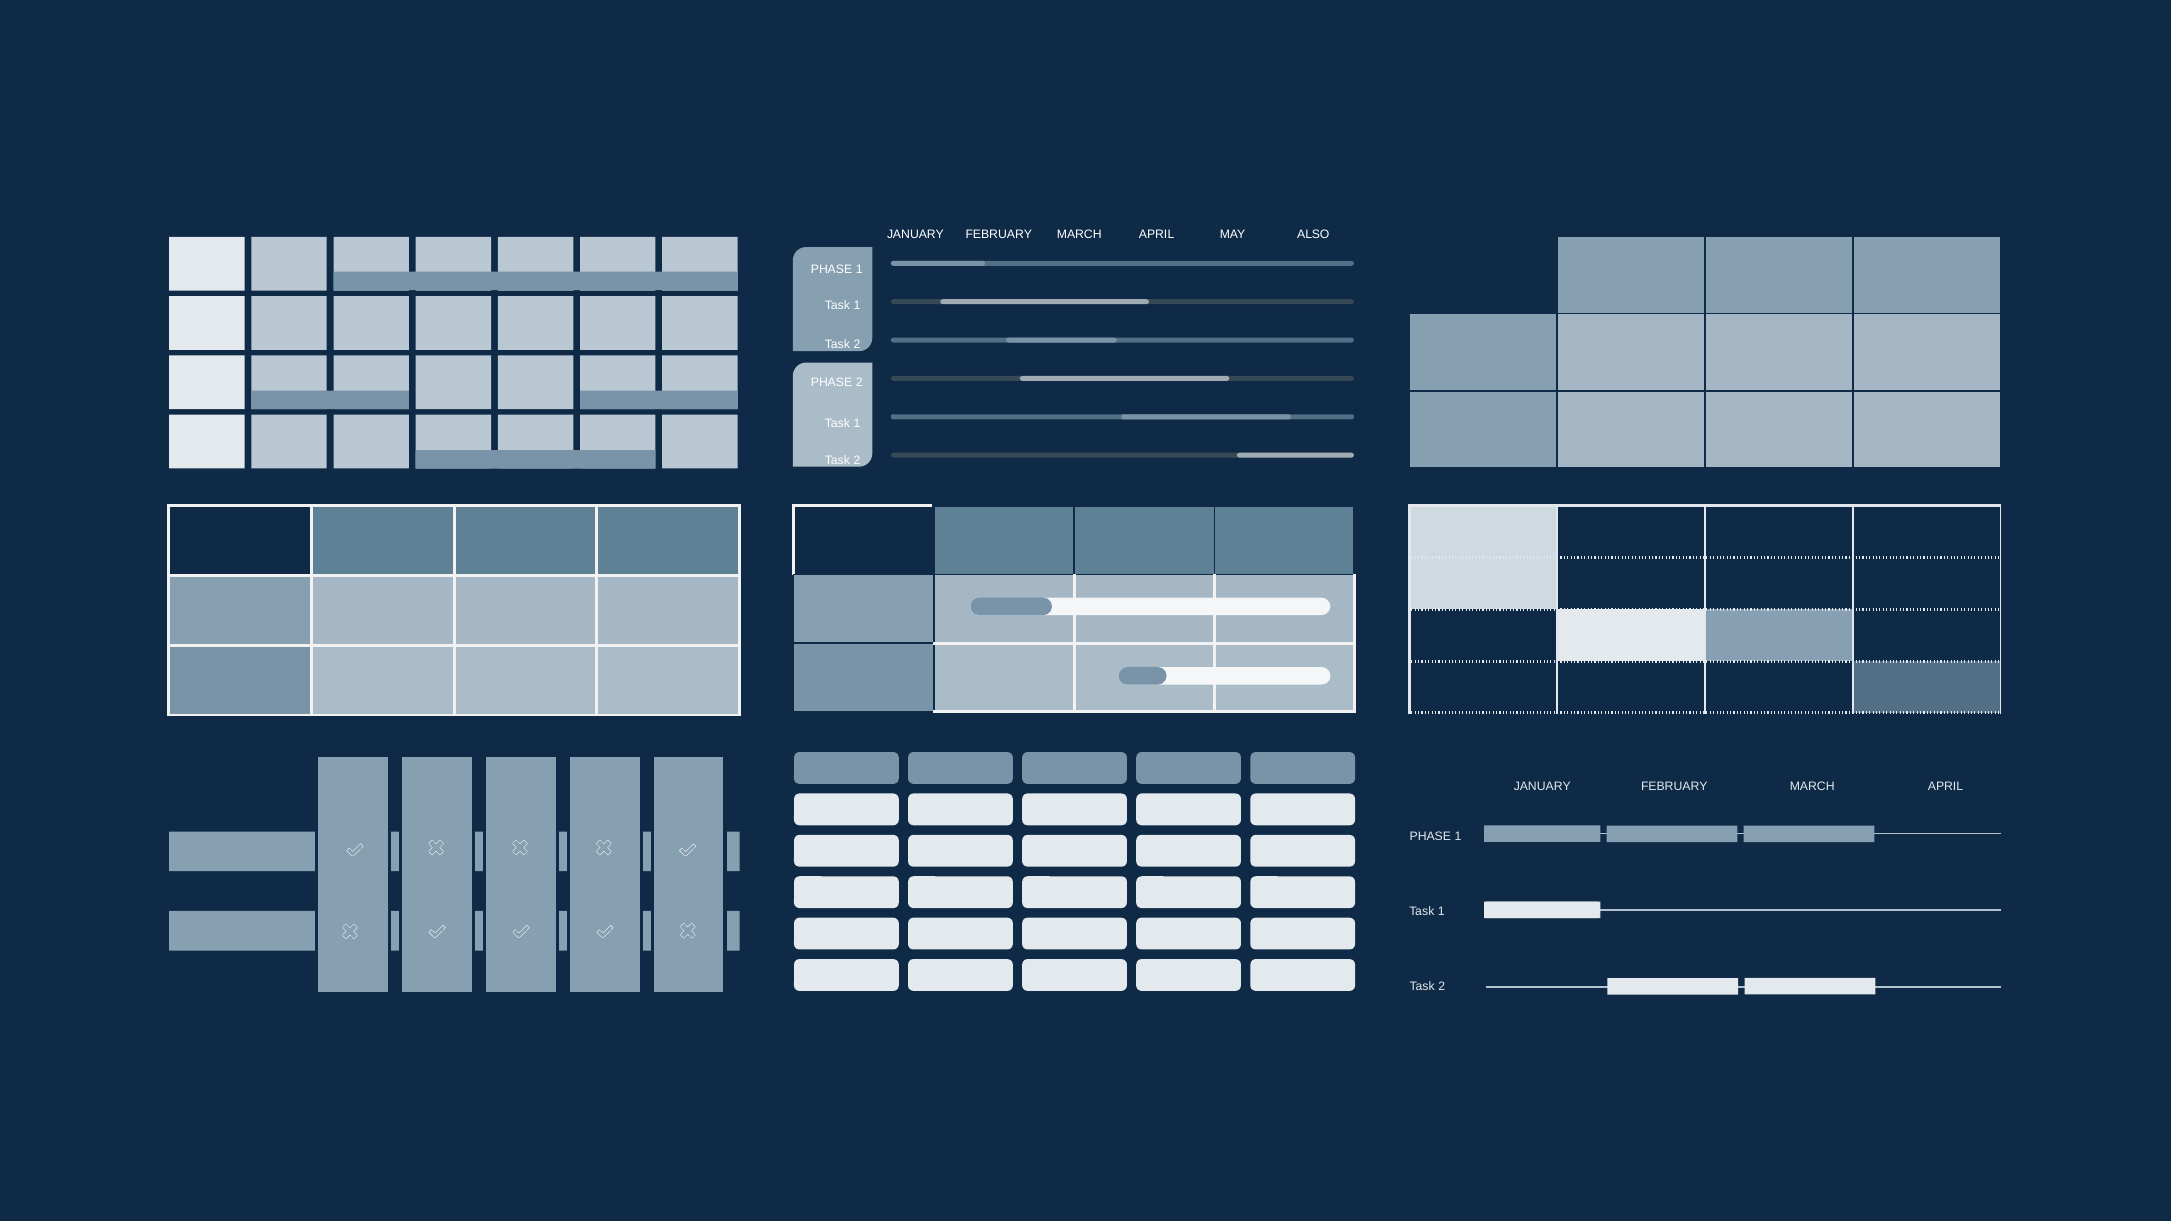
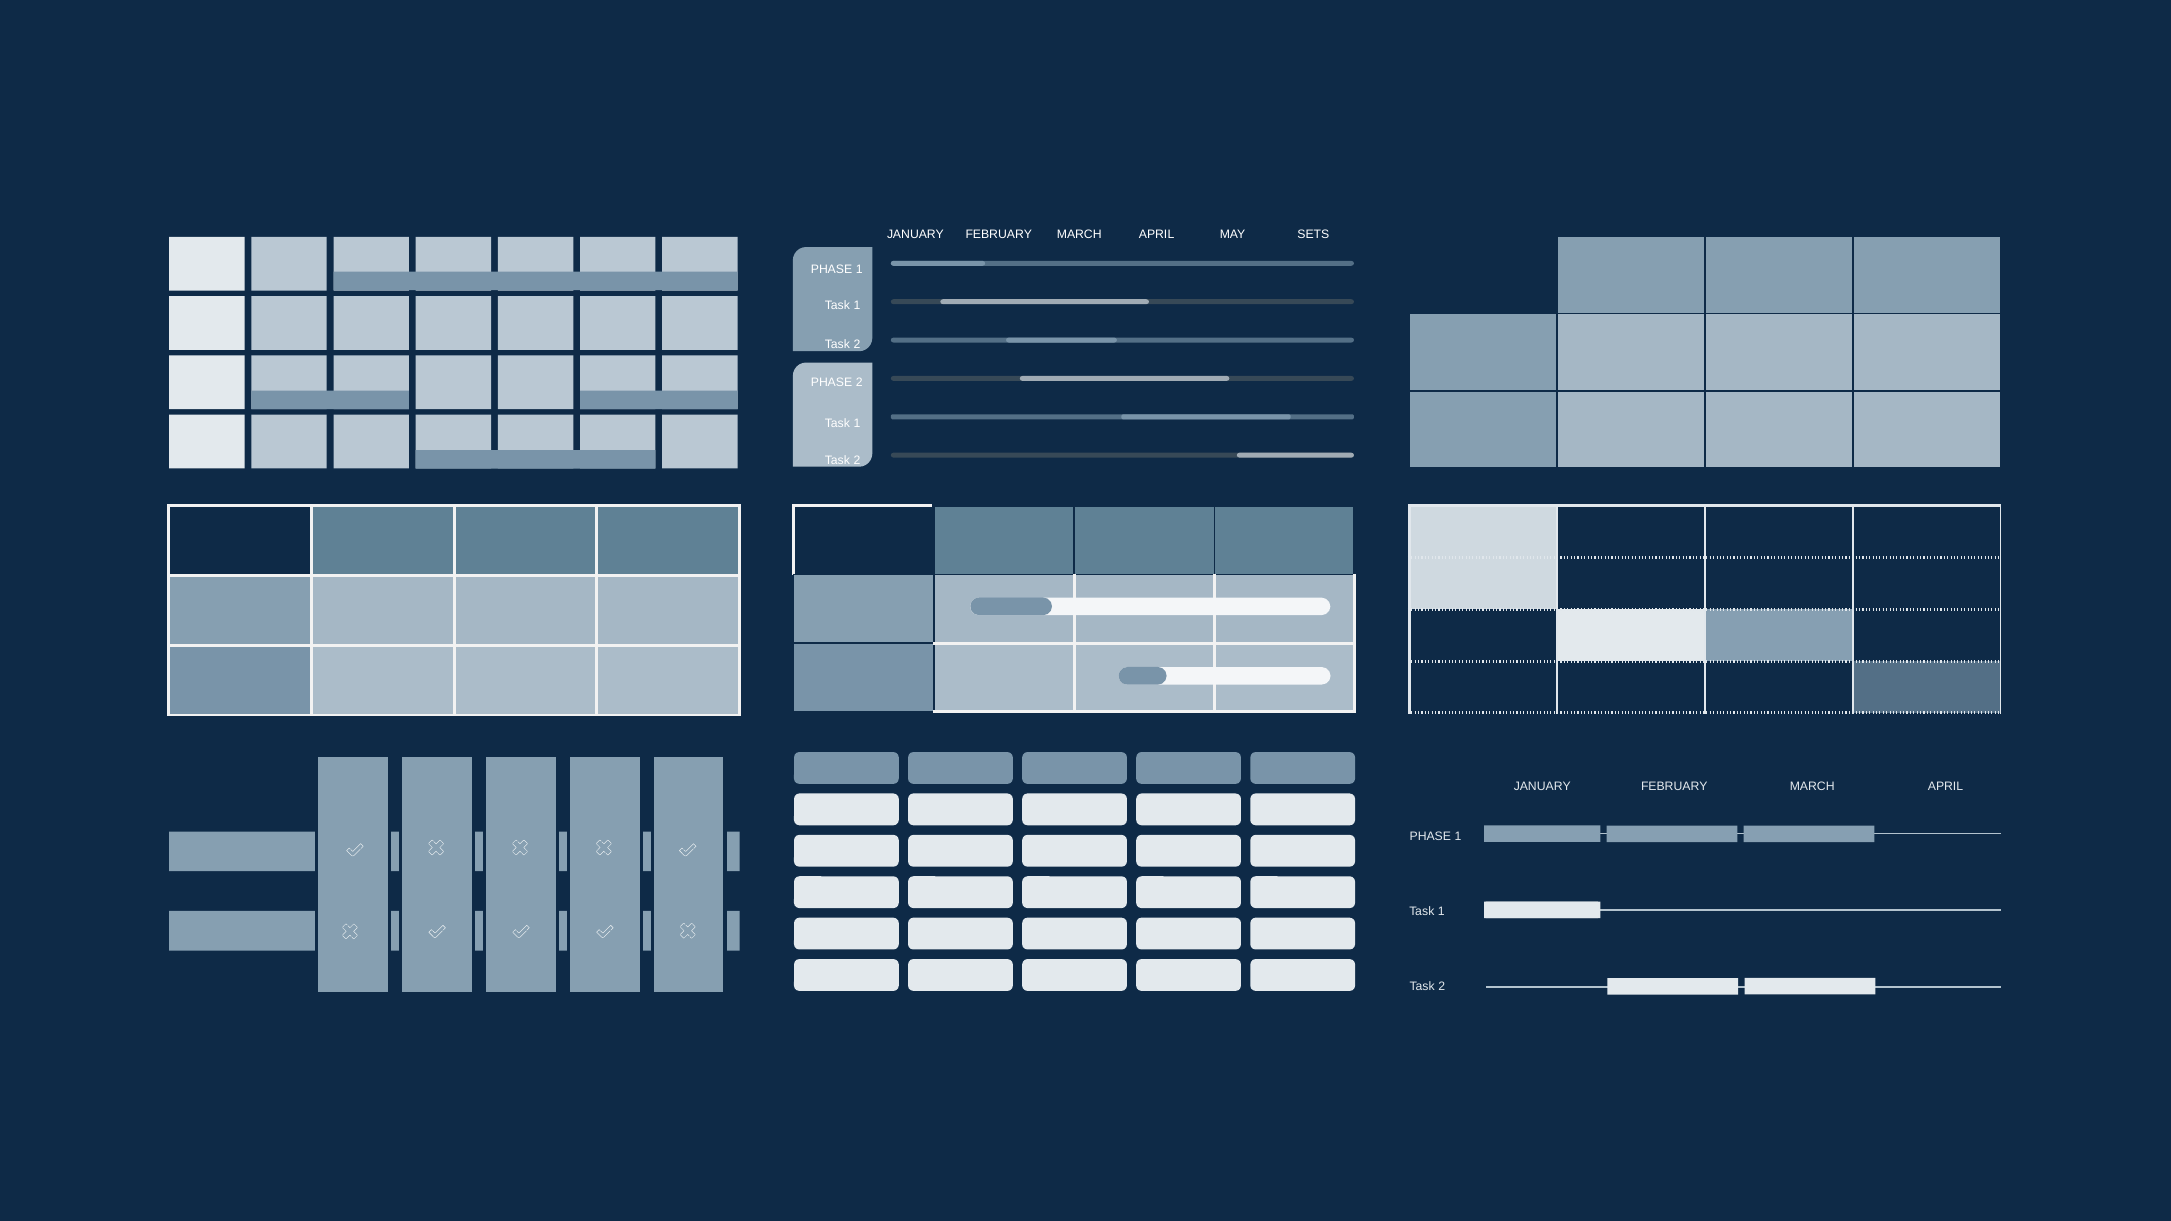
ALSO: ALSO -> SETS (1313, 234)
